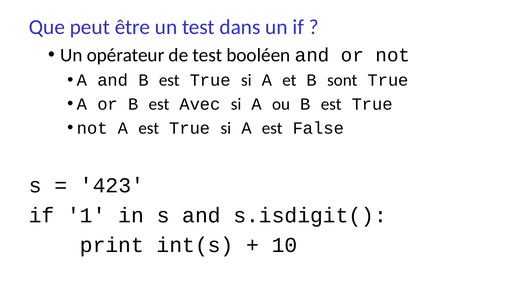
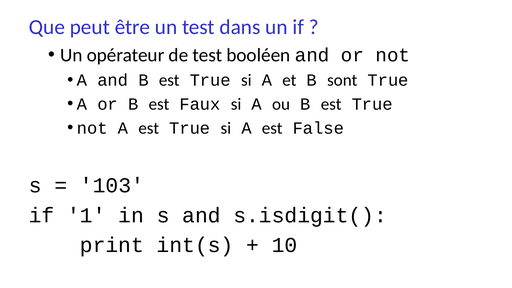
Avec: Avec -> Faux (200, 104)
423: 423 -> 103 (112, 186)
